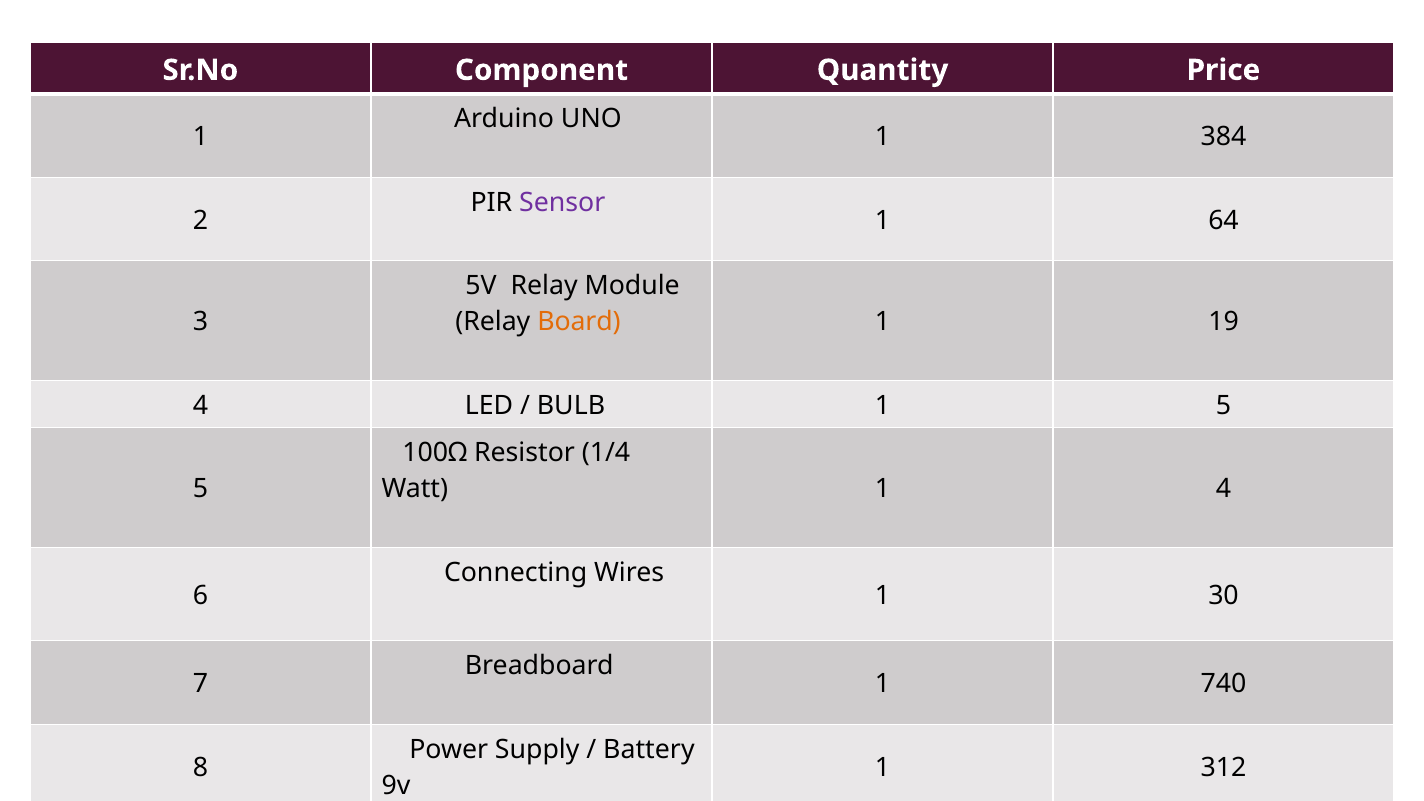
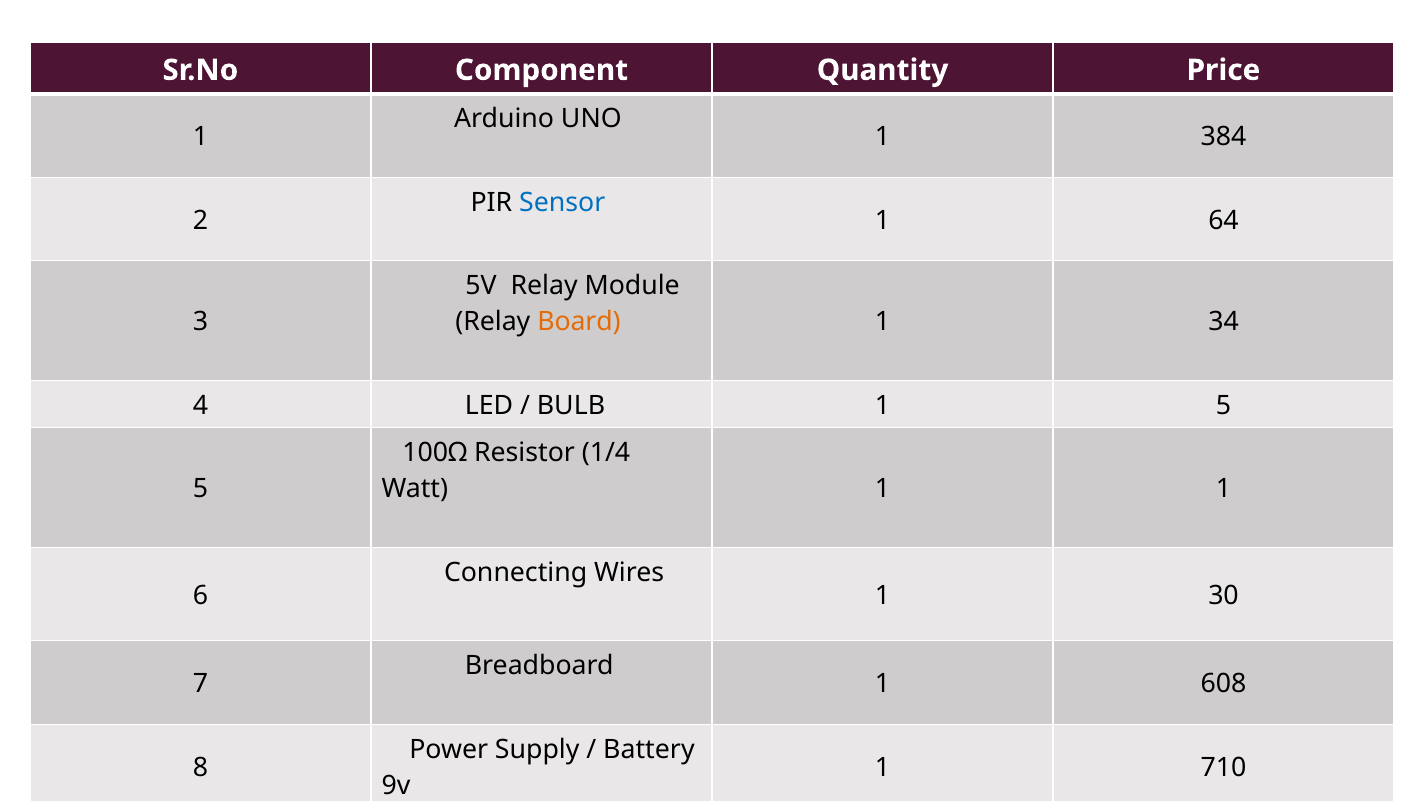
Sensor colour: purple -> blue (562, 202)
19: 19 -> 34 (1224, 322)
1 4: 4 -> 1 (1224, 489)
740: 740 -> 608 (1224, 684)
312: 312 -> 710 (1224, 767)
